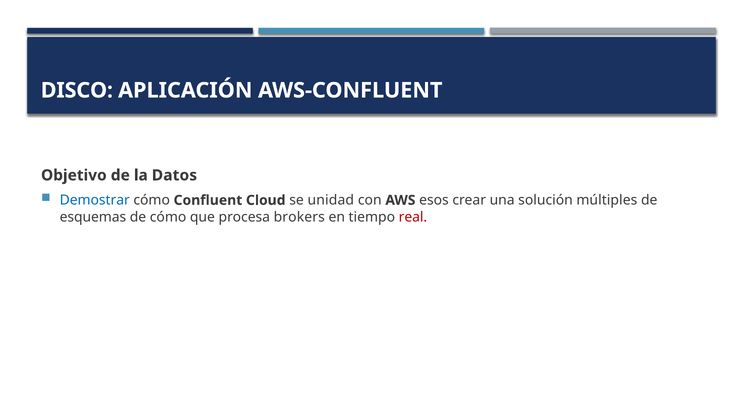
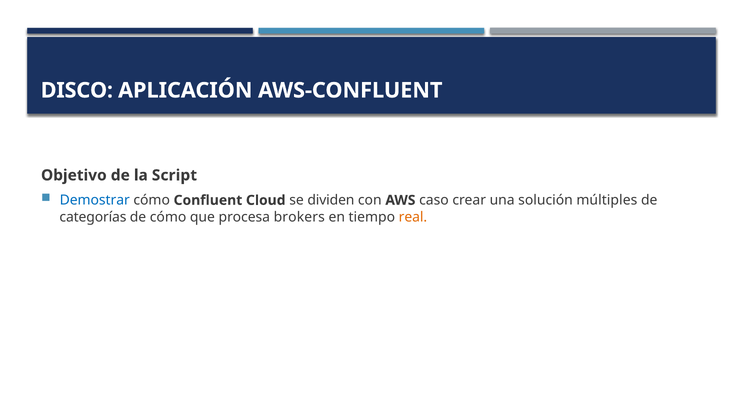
Datos: Datos -> Script (174, 175)
unidad: unidad -> dividen (331, 200)
esos: esos -> caso (434, 200)
esquemas: esquemas -> categorías (93, 217)
real colour: red -> orange (413, 217)
